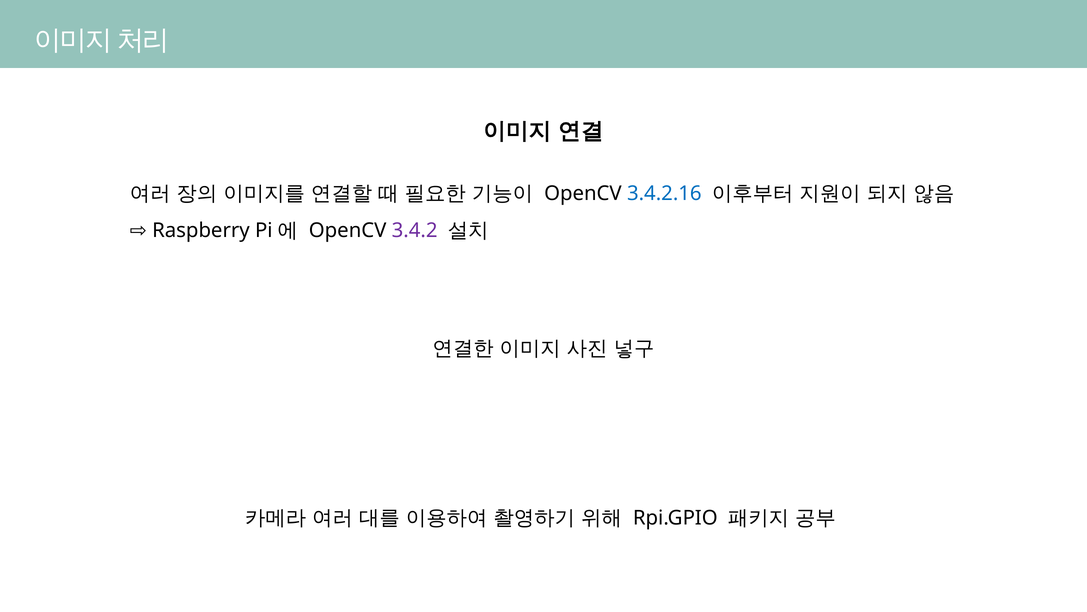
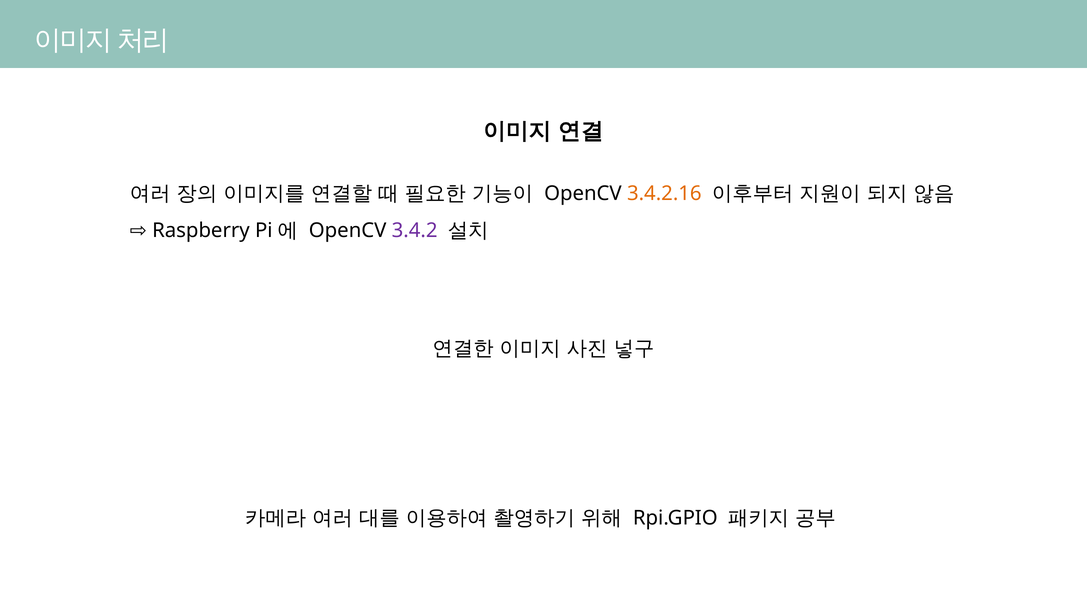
3.4.2.16 colour: blue -> orange (664, 193)
